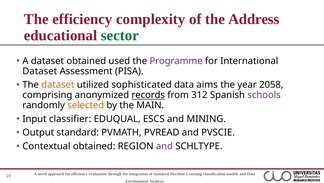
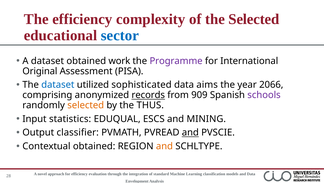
the Address: Address -> Selected (254, 19)
sector colour: green -> blue (120, 35)
used: used -> work (119, 61)
Dataset: Dataset -> Original (40, 71)
dataset colour: orange -> blue (58, 85)
2058: 2058 -> 2066 (271, 85)
312: 312 -> 909 (199, 95)
MAIN: MAIN -> THUS (150, 105)
classifier: classifier -> statistics (70, 119)
Output standard: standard -> classifier (78, 132)
and underline: none -> present (190, 132)
and colour: purple -> orange (164, 146)
